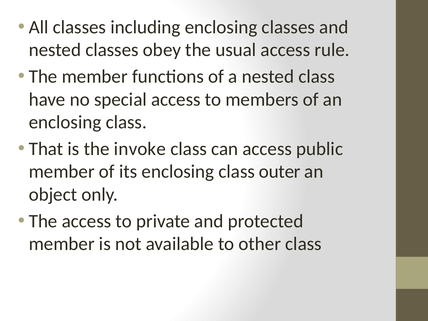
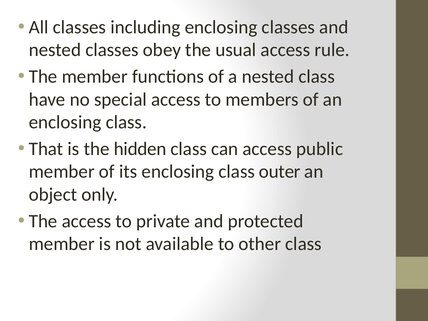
invoke: invoke -> hidden (140, 149)
